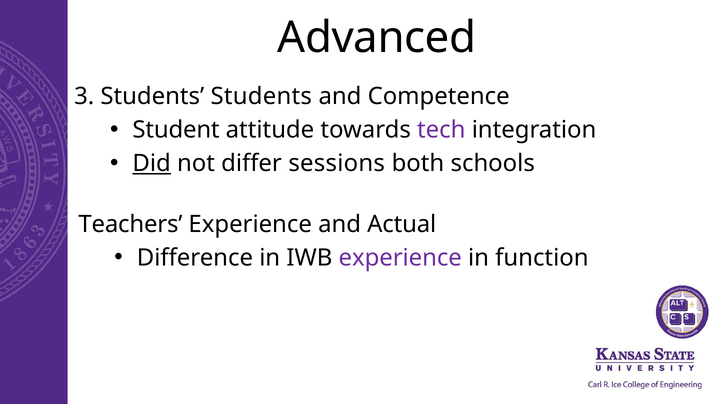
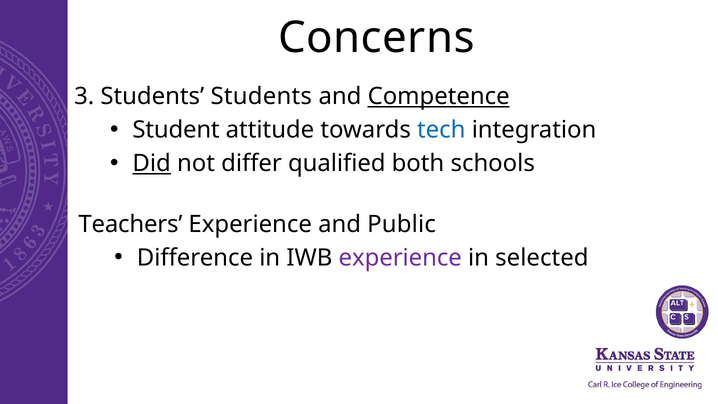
Advanced: Advanced -> Concerns (376, 38)
Competence underline: none -> present (439, 96)
tech colour: purple -> blue (441, 130)
sessions: sessions -> qualified (337, 163)
Actual: Actual -> Public (402, 224)
function: function -> selected (542, 258)
